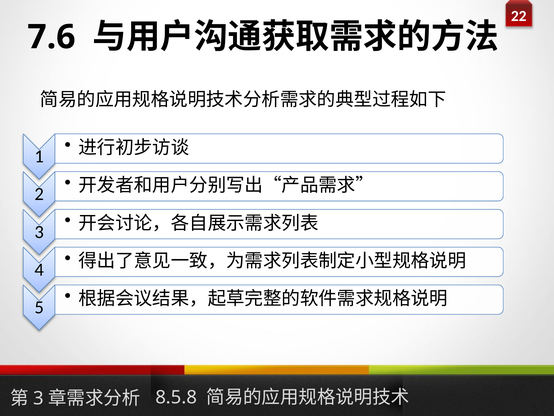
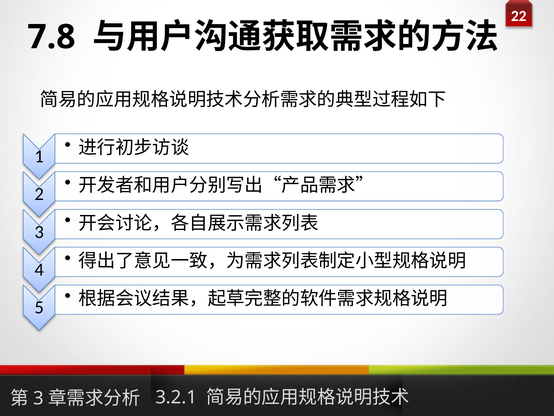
7.6: 7.6 -> 7.8 (51, 37)
8.5.8: 8.5.8 -> 3.2.1 (176, 397)
